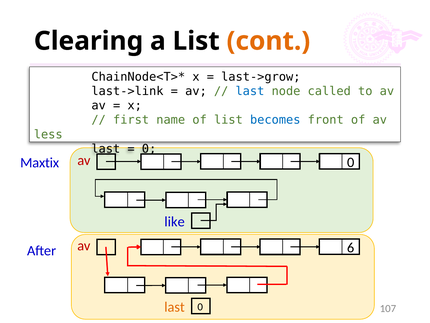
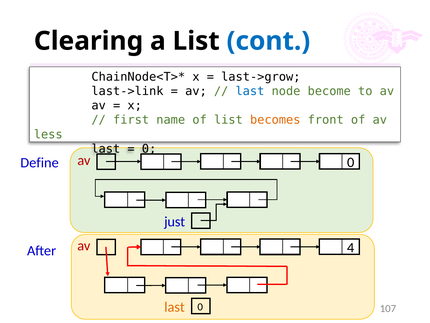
cont colour: orange -> blue (268, 41)
called: called -> become (329, 91)
becomes colour: blue -> orange (275, 120)
Maxtix: Maxtix -> Define (40, 163)
like: like -> just (175, 221)
6: 6 -> 4 (351, 247)
